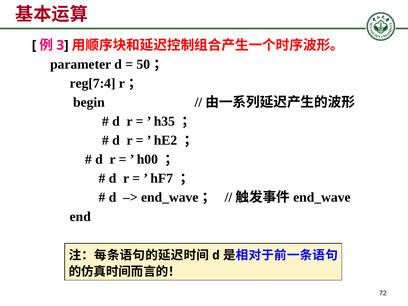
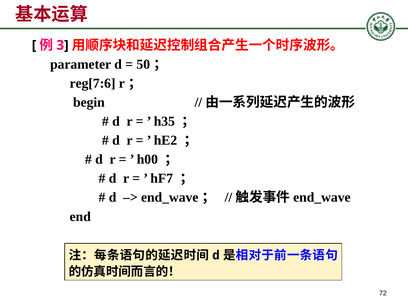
reg[7:4: reg[7:4 -> reg[7:6 (93, 83)
